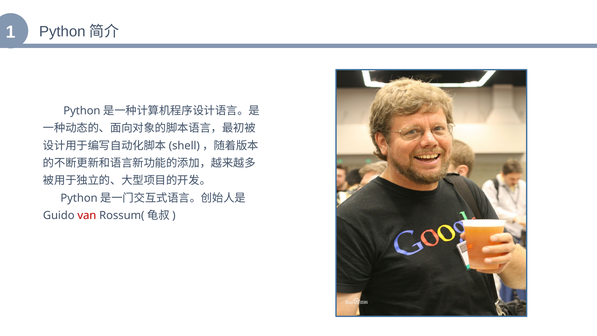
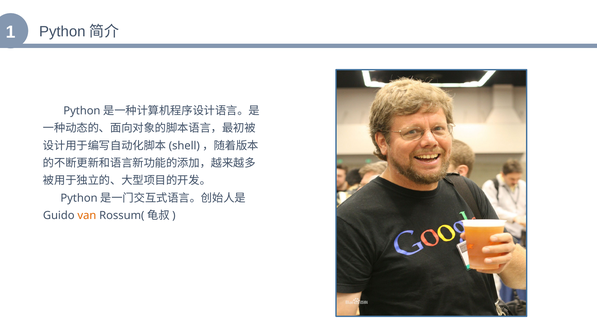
van colour: red -> orange (87, 215)
